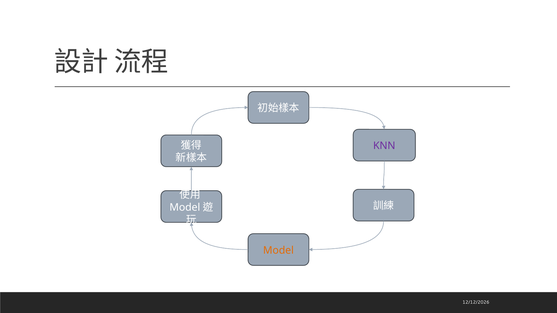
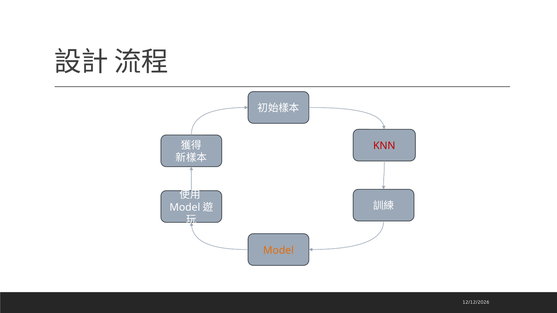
KNN colour: purple -> red (384, 146)
